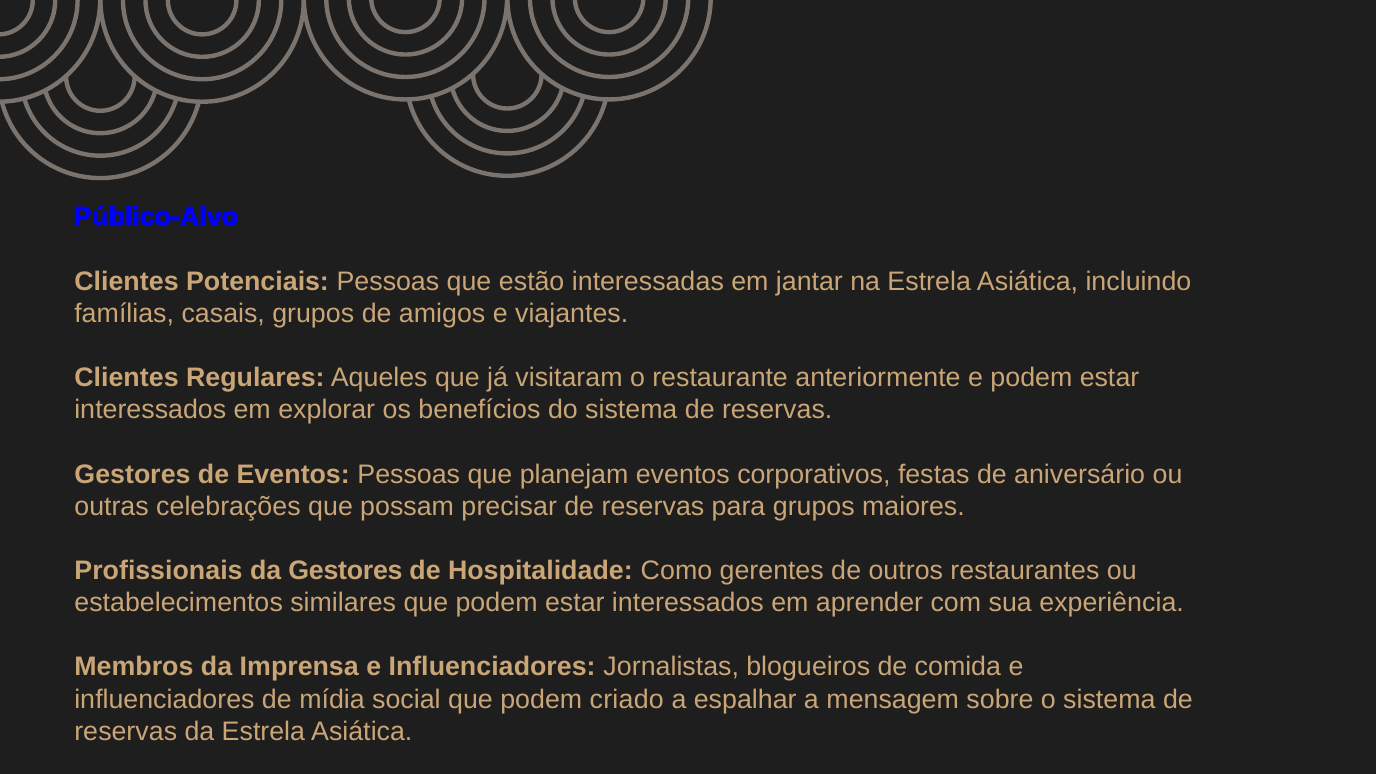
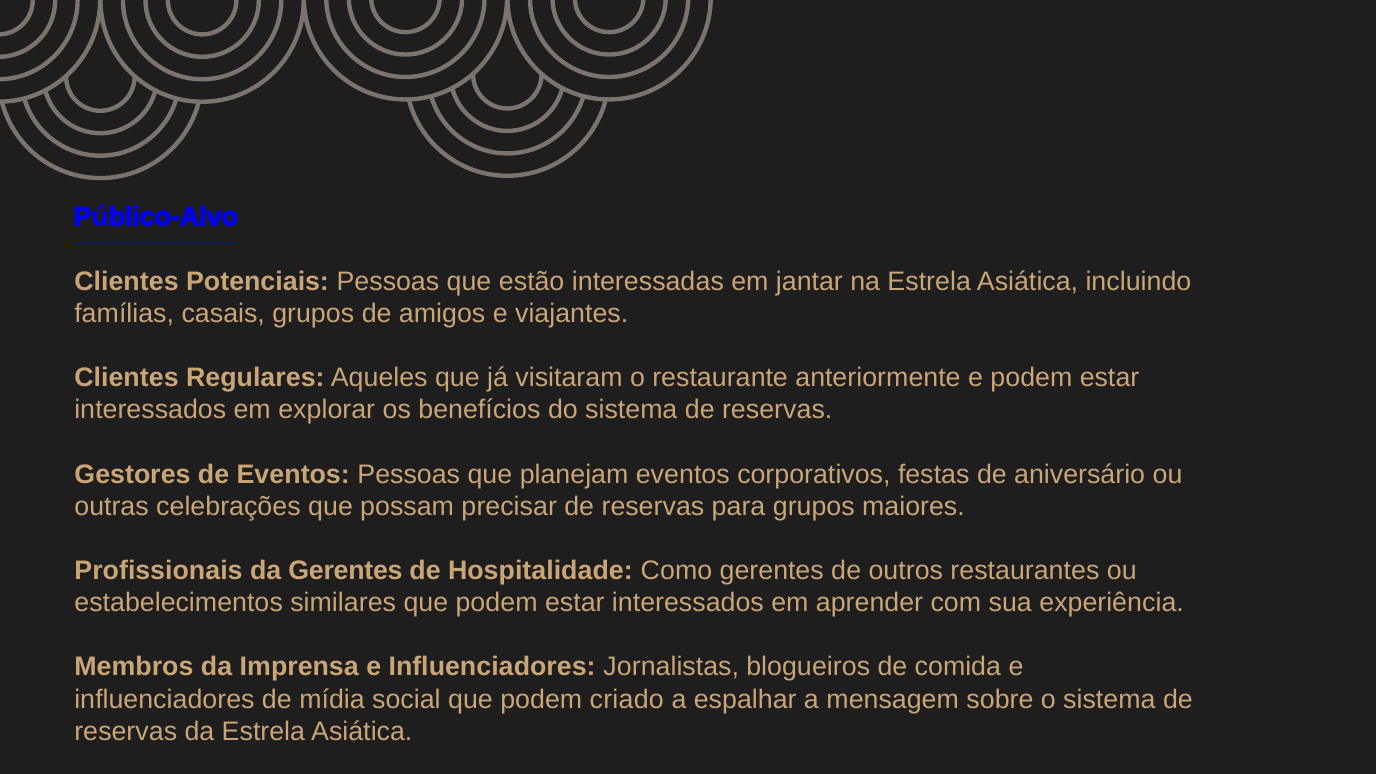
da Gestores: Gestores -> Gerentes (345, 571)
